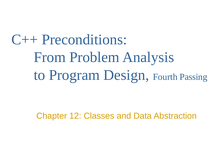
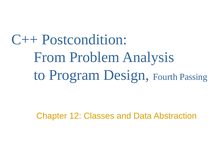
Preconditions: Preconditions -> Postcondition (84, 40)
